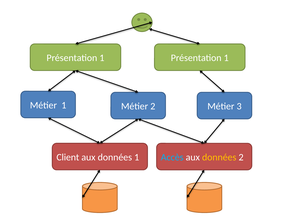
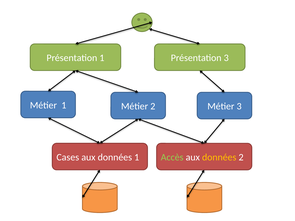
1: 1 -> 3 (226, 58)
Client: Client -> Cases (68, 157)
Accès colour: light blue -> light green (172, 157)
